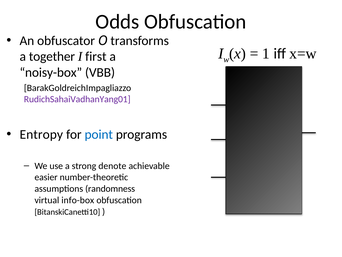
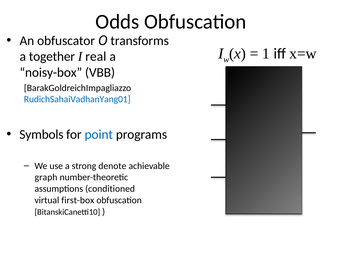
first: first -> real (96, 56)
RudichSahaiVadhanYang01 colour: purple -> blue (77, 99)
Entropy: Entropy -> Symbols (41, 134)
easier: easier -> graph (46, 177)
randomness: randomness -> conditioned (110, 188)
info-box: info-box -> first-box (78, 200)
